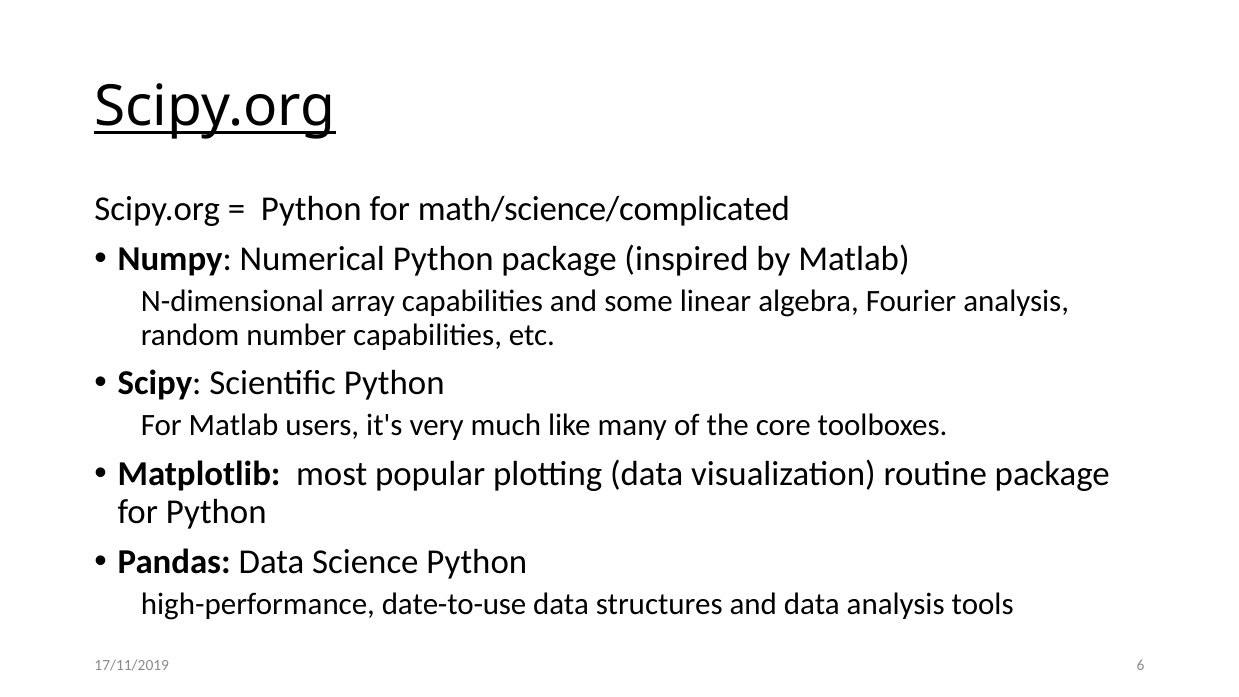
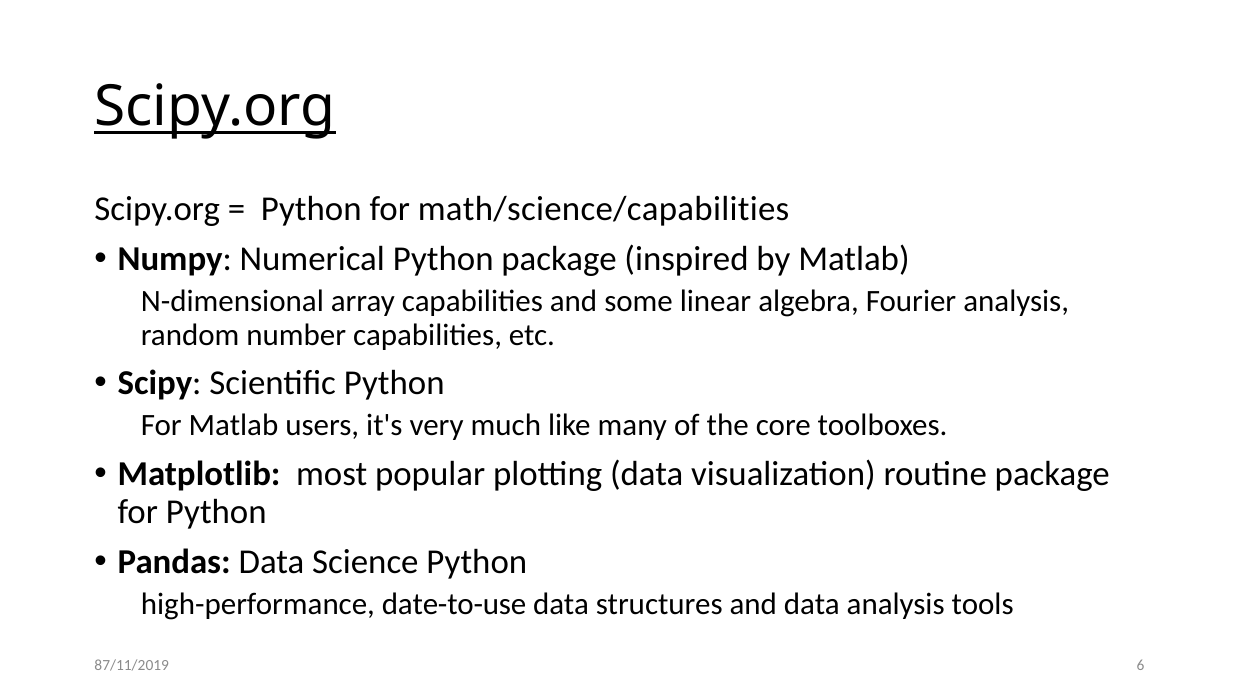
math/science/complicated: math/science/complicated -> math/science/capabilities (604, 209)
17/11/2019: 17/11/2019 -> 87/11/2019 (132, 666)
